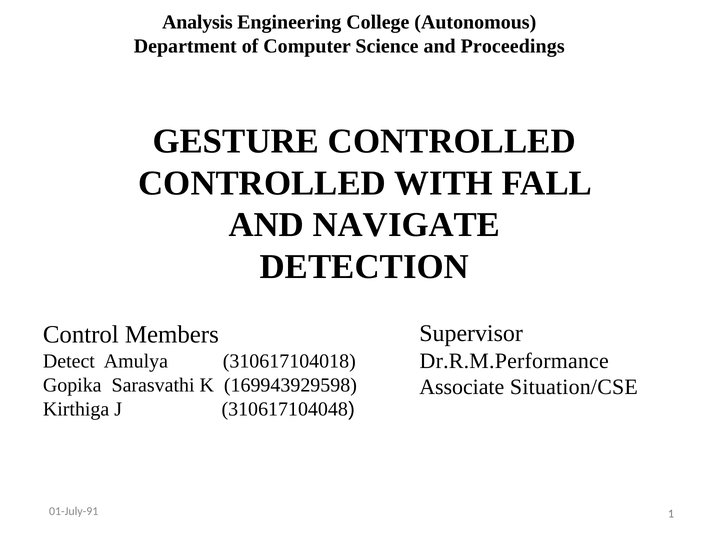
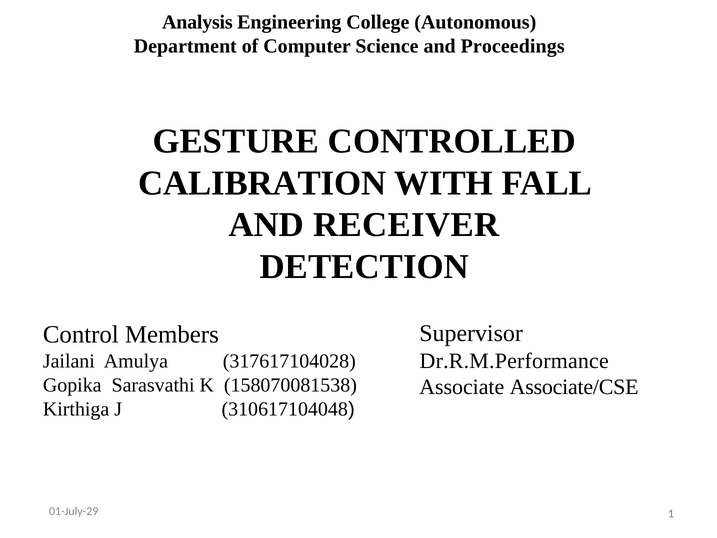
CONTROLLED: CONTROLLED -> CALIBRATION (262, 183)
NAVIGATE: NAVIGATE -> RECEIVER (406, 225)
Detect: Detect -> Jailani (69, 361)
310617104018: 310617104018 -> 317617104028 (289, 361)
169943929598: 169943929598 -> 158070081538 (290, 385)
Situation/CSE: Situation/CSE -> Associate/CSE (574, 387)
01-July-91: 01-July-91 -> 01-July-29 (74, 511)
